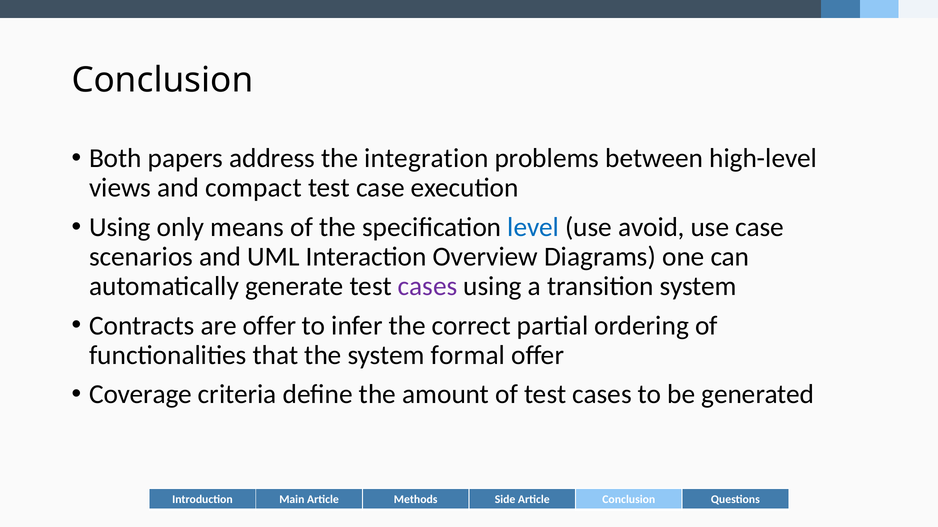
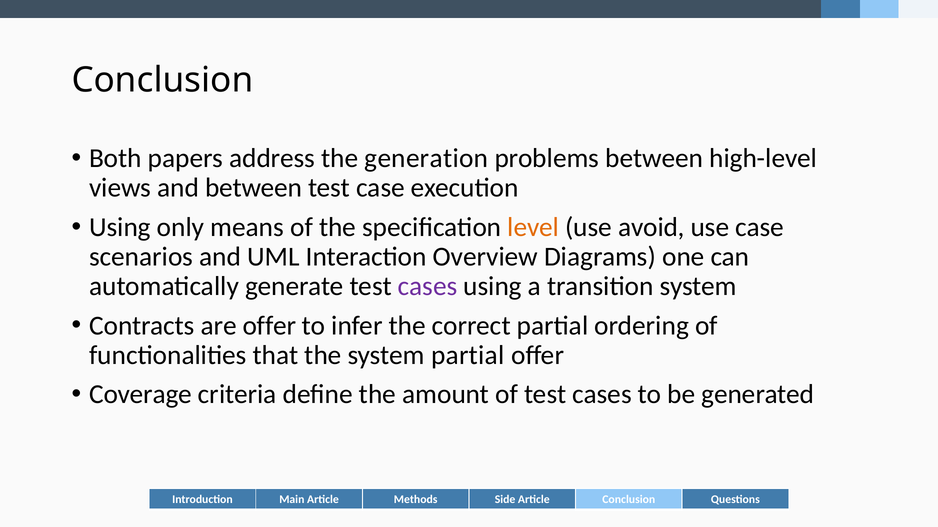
integration: integration -> generation (426, 159)
and compact: compact -> between (254, 188)
level colour: blue -> orange (533, 227)
system formal: formal -> partial (468, 355)
